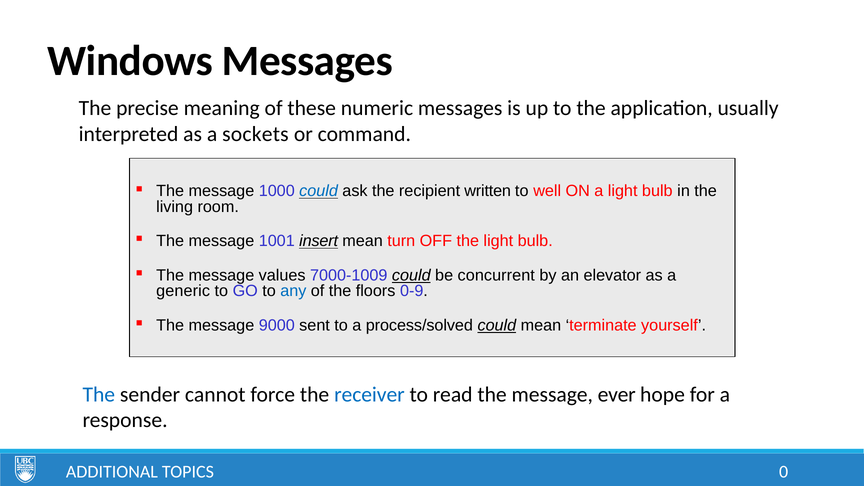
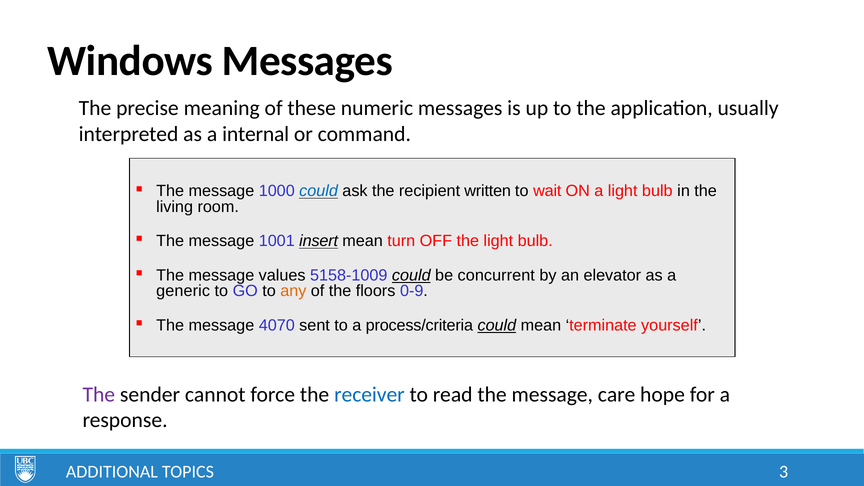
sockets: sockets -> internal (256, 134)
well: well -> wait (547, 191)
7000-1009: 7000-1009 -> 5158-1009 (349, 275)
any colour: blue -> orange (293, 291)
9000: 9000 -> 4070 (277, 325)
process/solved: process/solved -> process/criteria (419, 325)
The colour: blue -> purple (99, 394)
ever: ever -> care (617, 394)
0: 0 -> 3 (784, 472)
